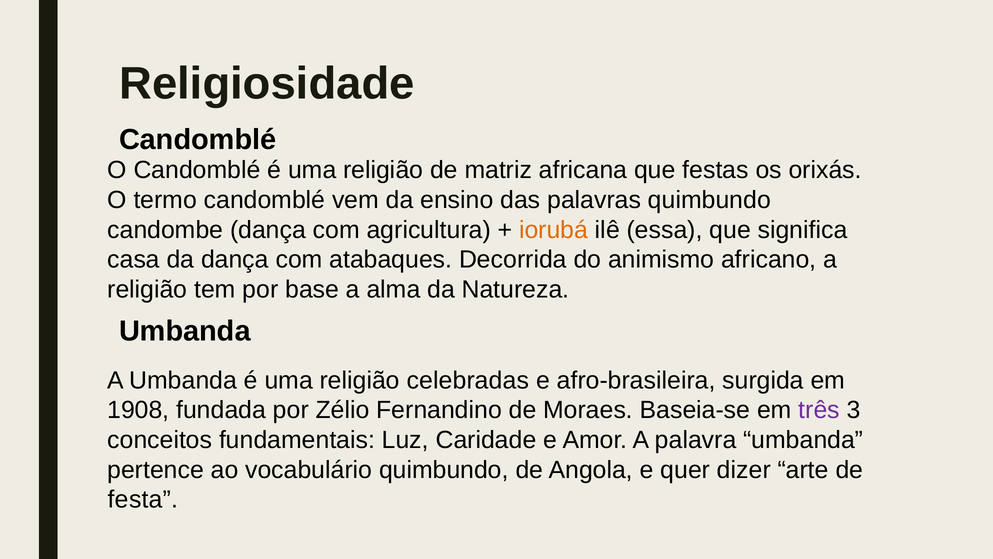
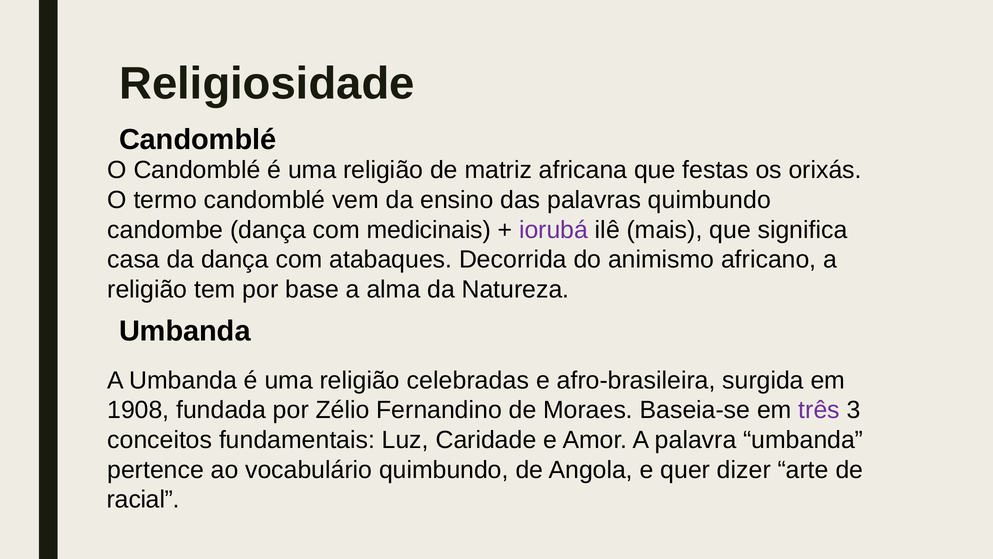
agricultura: agricultura -> medicinais (429, 230)
iorubá colour: orange -> purple (554, 230)
essa: essa -> mais (665, 230)
festa: festa -> racial (143, 499)
